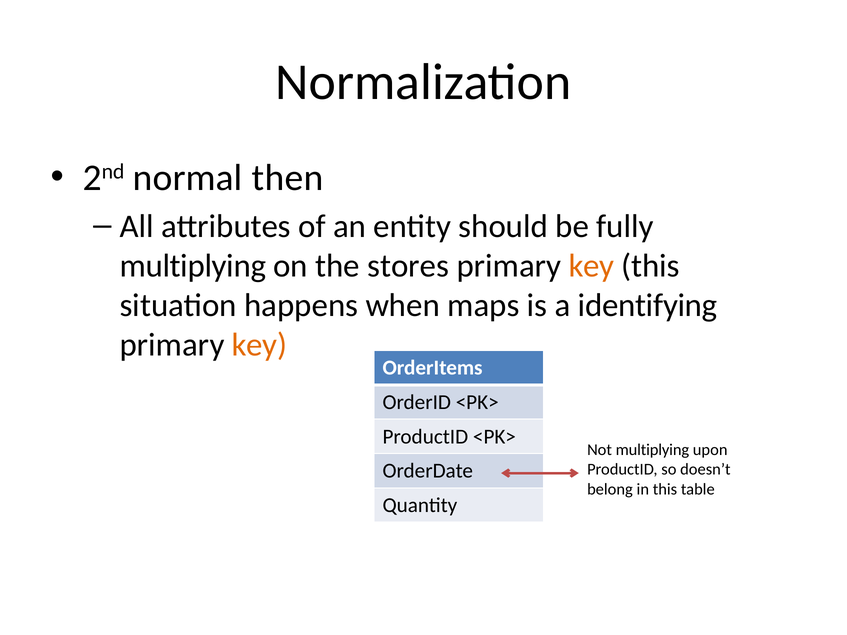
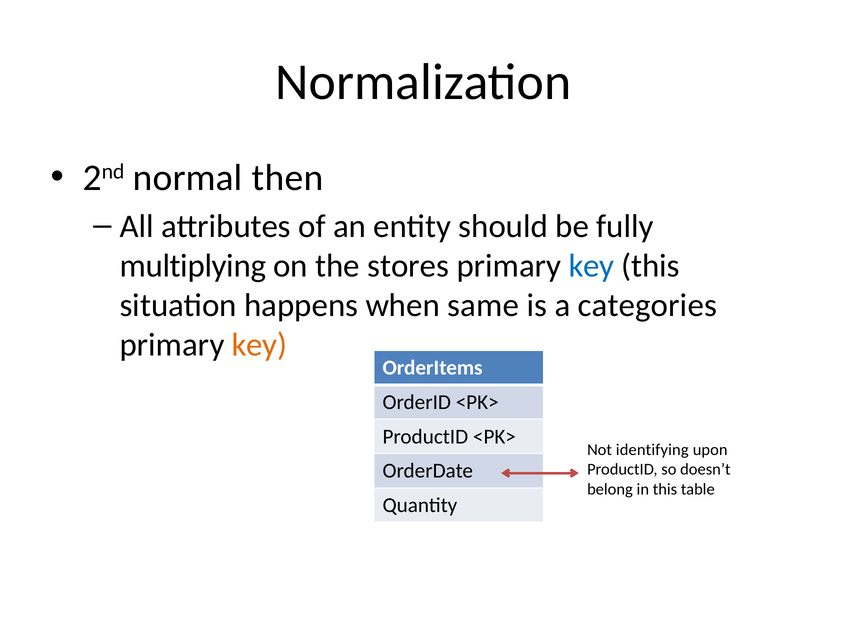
key colour: orange -> blue (591, 266)
maps: maps -> same (483, 305)
identifying: identifying -> categories (647, 305)
Not multiplying: multiplying -> identifying (652, 450)
